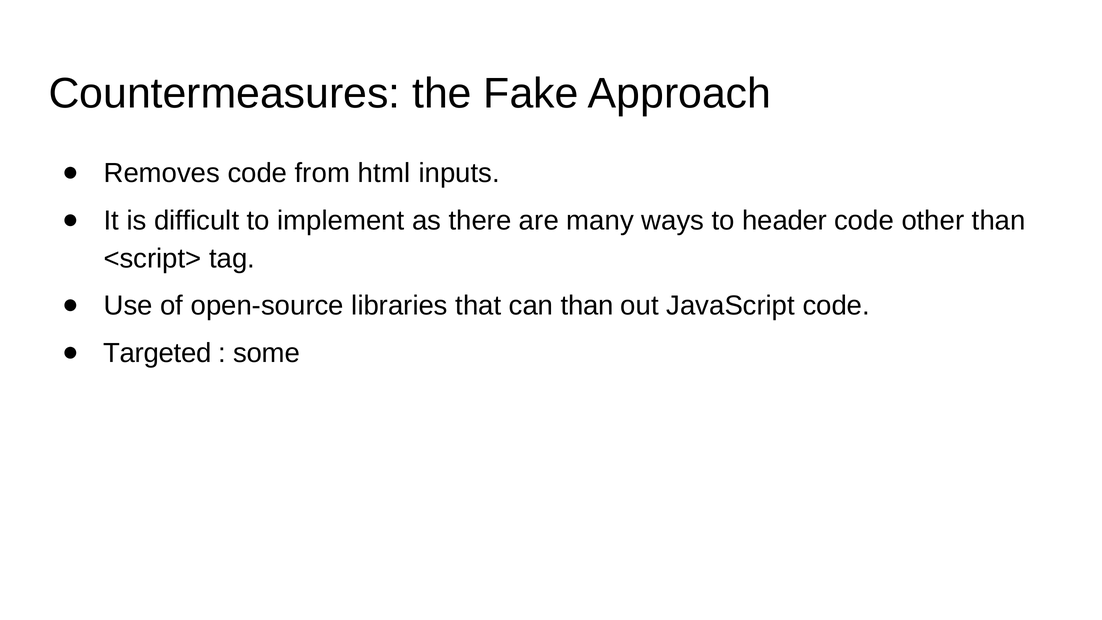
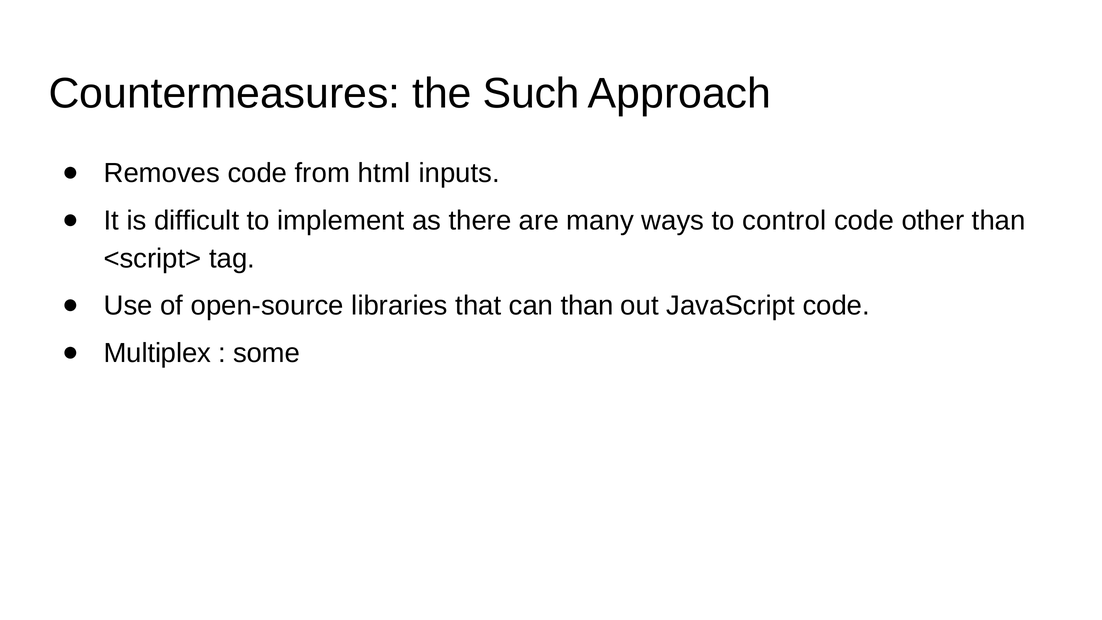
Fake: Fake -> Such (531, 93)
header: header -> control (784, 221)
Targeted: Targeted -> Multiplex (157, 353)
